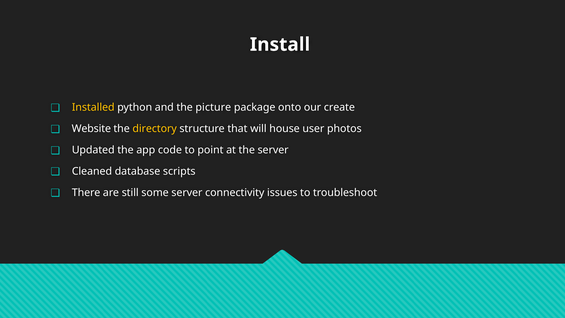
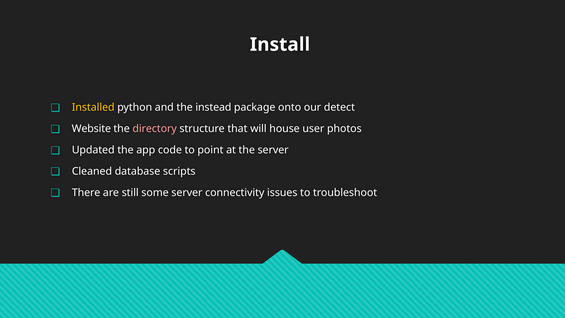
picture: picture -> instead (213, 107)
create: create -> detect (339, 107)
directory colour: yellow -> pink (155, 129)
